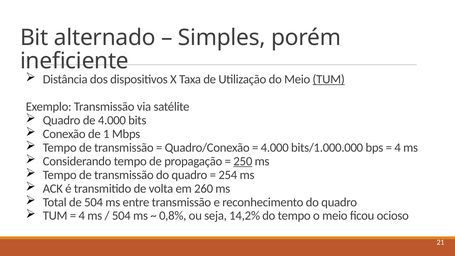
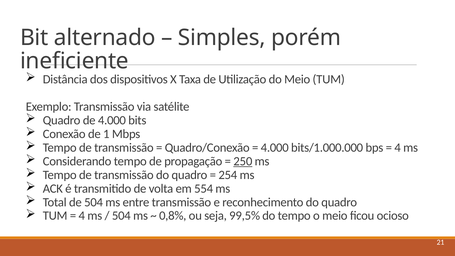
TUM underline: present -> none (329, 79)
260: 260 -> 554 (204, 188)
14,2%: 14,2% -> 99,5% (245, 216)
